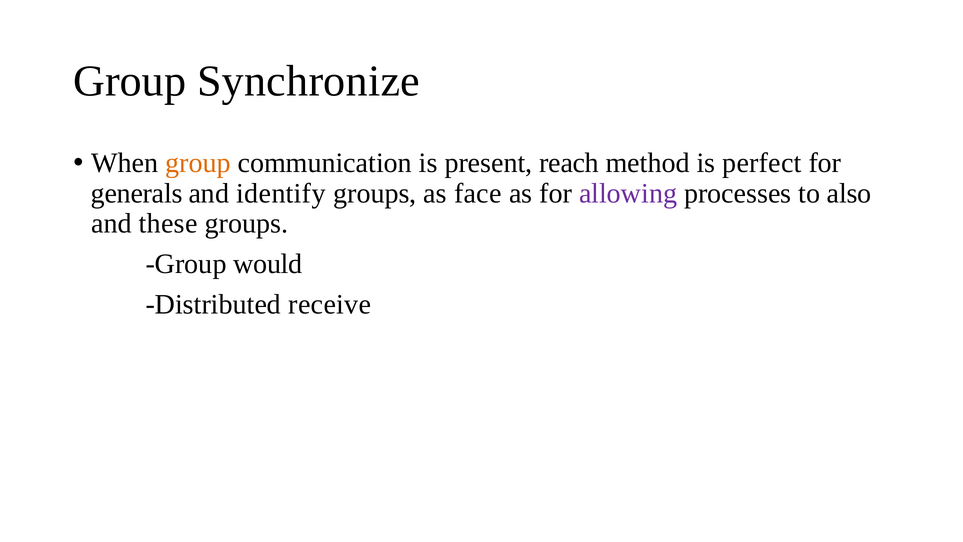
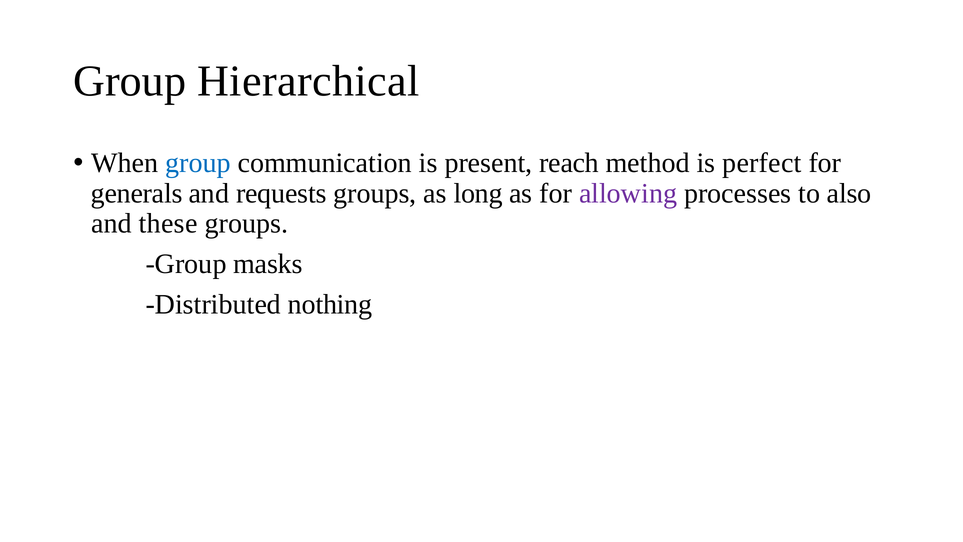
Synchronize: Synchronize -> Hierarchical (308, 81)
group colour: orange -> blue (198, 163)
identify: identify -> requests (281, 193)
face: face -> long (478, 193)
would: would -> masks (268, 264)
receive: receive -> nothing (330, 304)
